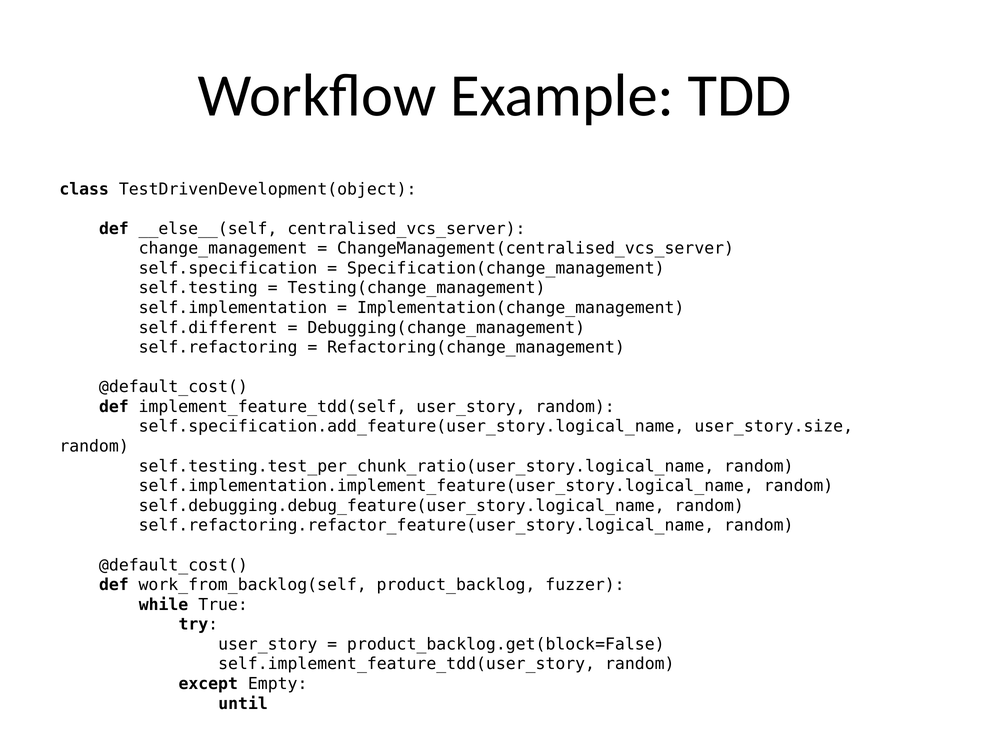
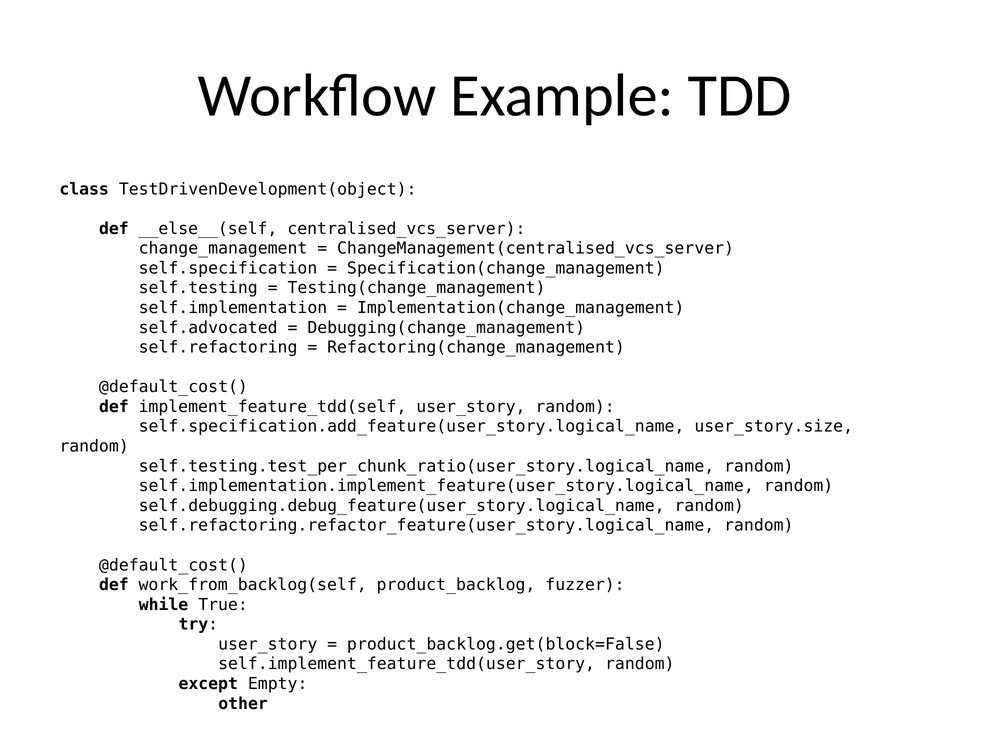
self.different: self.different -> self.advocated (208, 328)
until: until -> other (243, 704)
